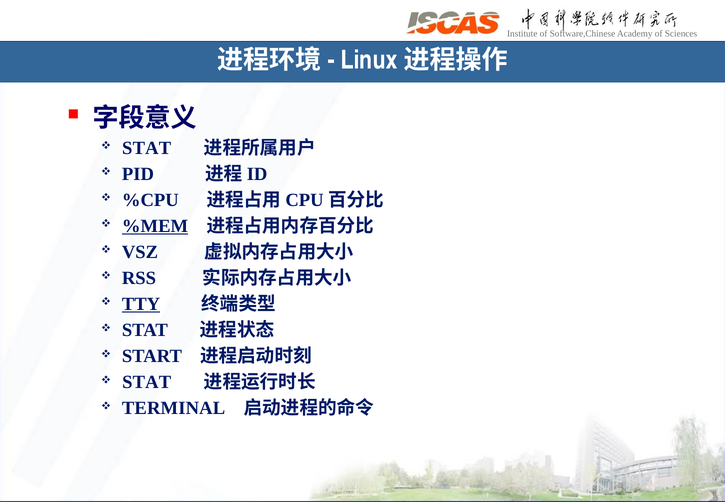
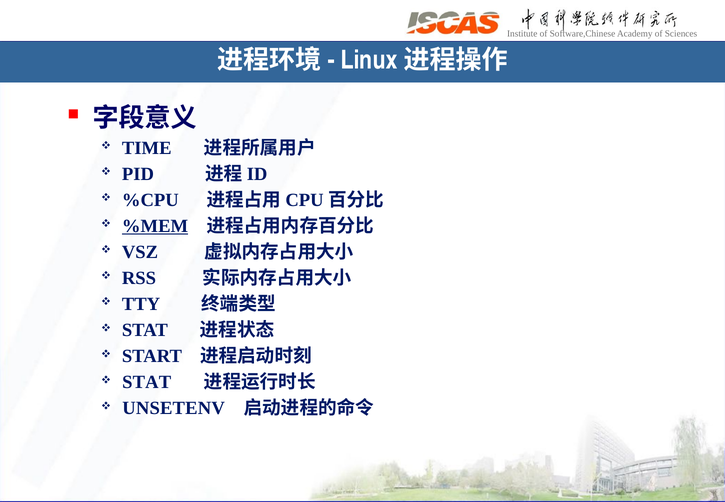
STAT: STAT -> TIME (147, 148)
TTY underline: present -> none (141, 304)
TERMINAL: TERMINAL -> UNSETENV (174, 408)
